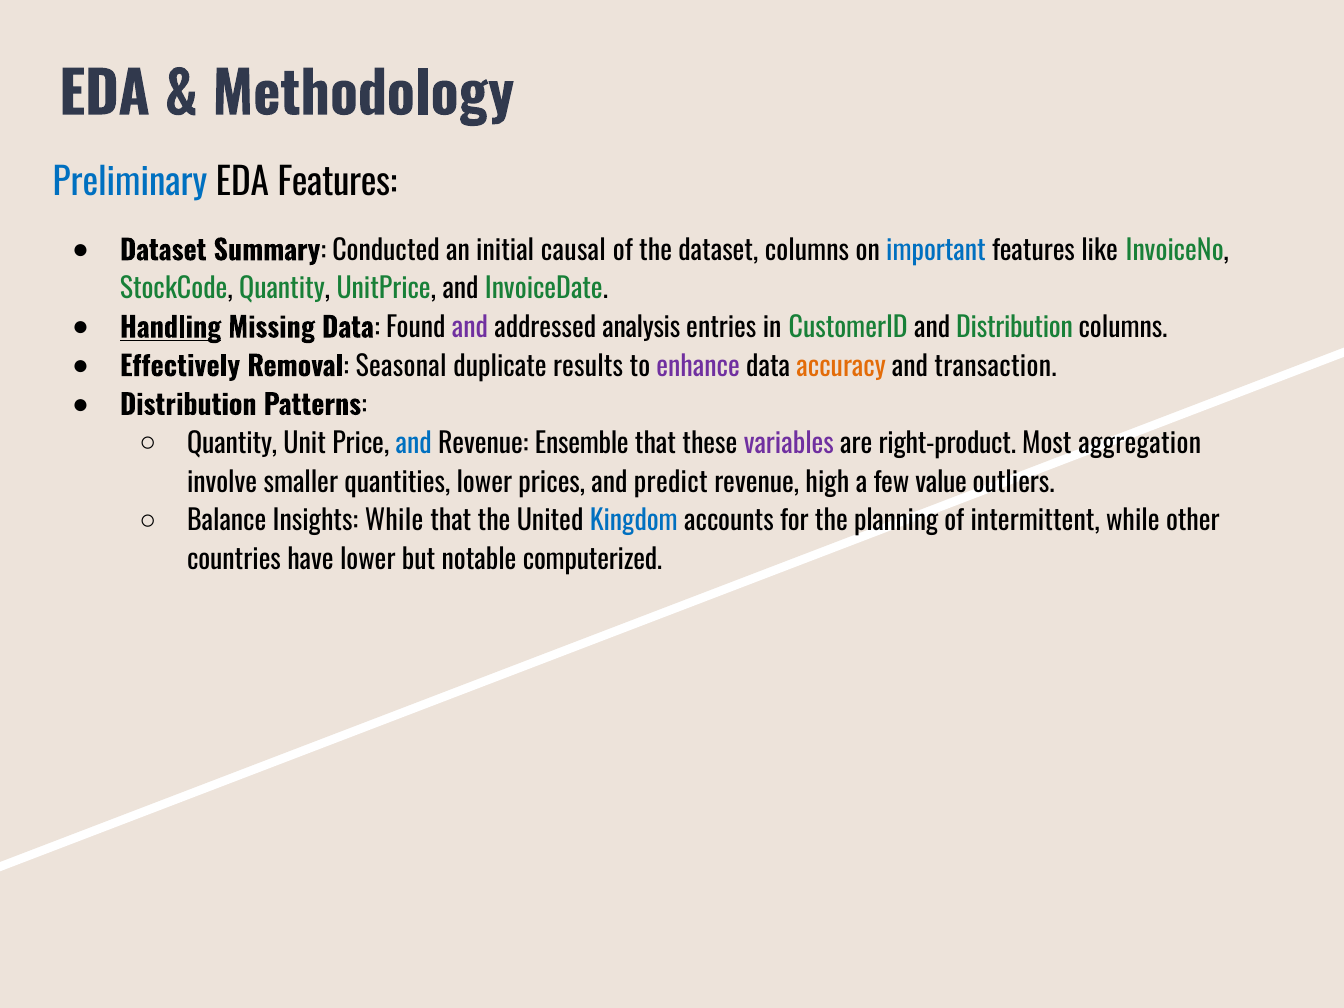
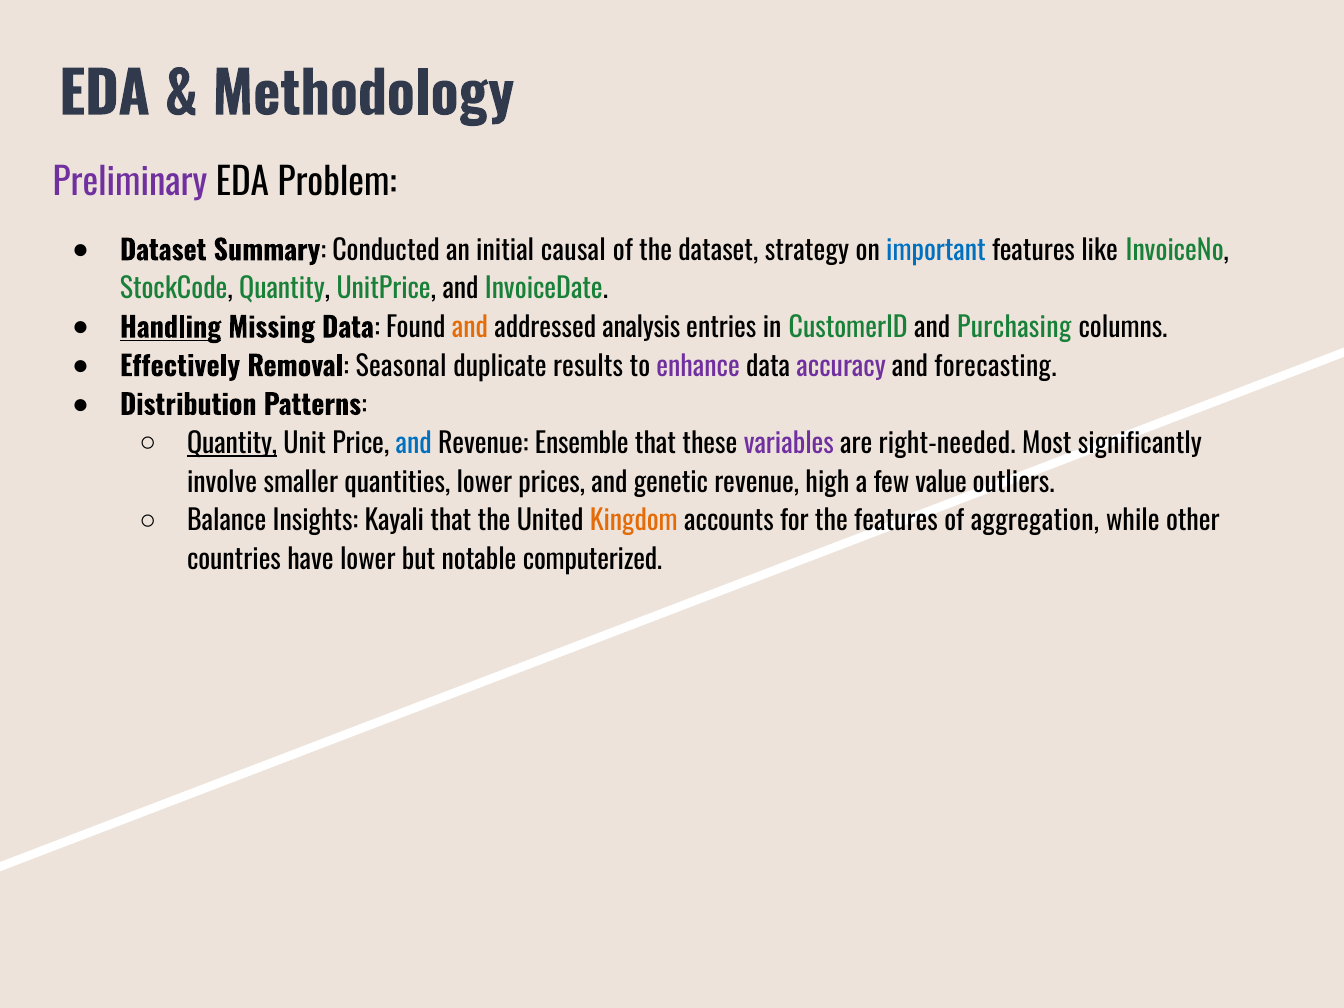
Preliminary colour: blue -> purple (130, 183)
EDA Features: Features -> Problem (337, 183)
dataset columns: columns -> strategy (807, 251)
and colour: purple -> orange (470, 328)
and Distribution: Distribution -> Purchasing (1014, 328)
accuracy colour: orange -> purple (841, 367)
transaction: transaction -> forecasting (996, 367)
Quantity underline: none -> present (232, 444)
right-product: right-product -> right-needed (947, 444)
aggregation: aggregation -> significantly (1140, 444)
predict: predict -> genetic (671, 483)
Insights While: While -> Kayali (394, 521)
Kingdom colour: blue -> orange (634, 521)
the planning: planning -> features (896, 521)
intermittent: intermittent -> aggregation (1035, 521)
